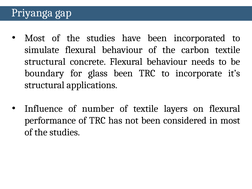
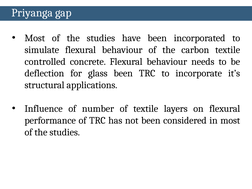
structural: structural -> controlled (45, 62)
boundary: boundary -> deflection (44, 73)
